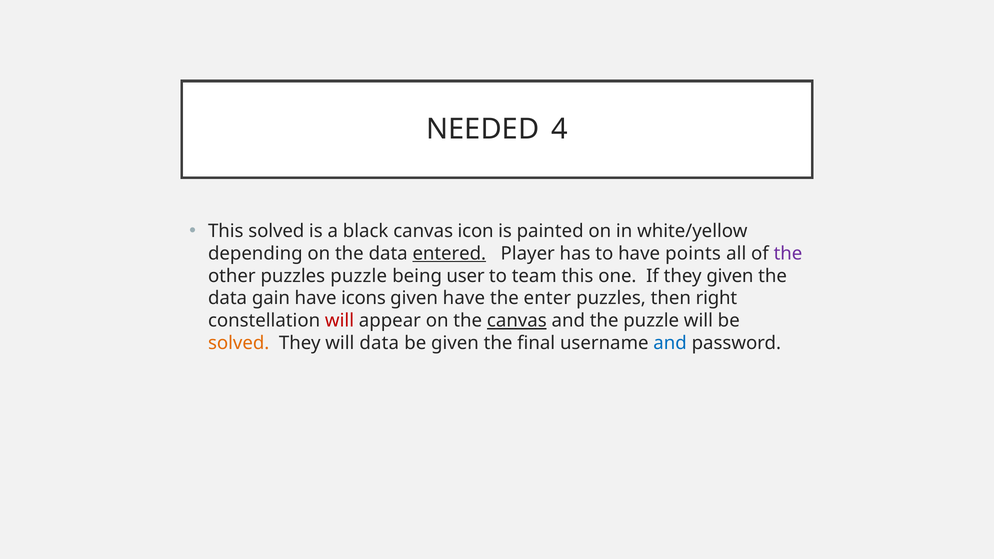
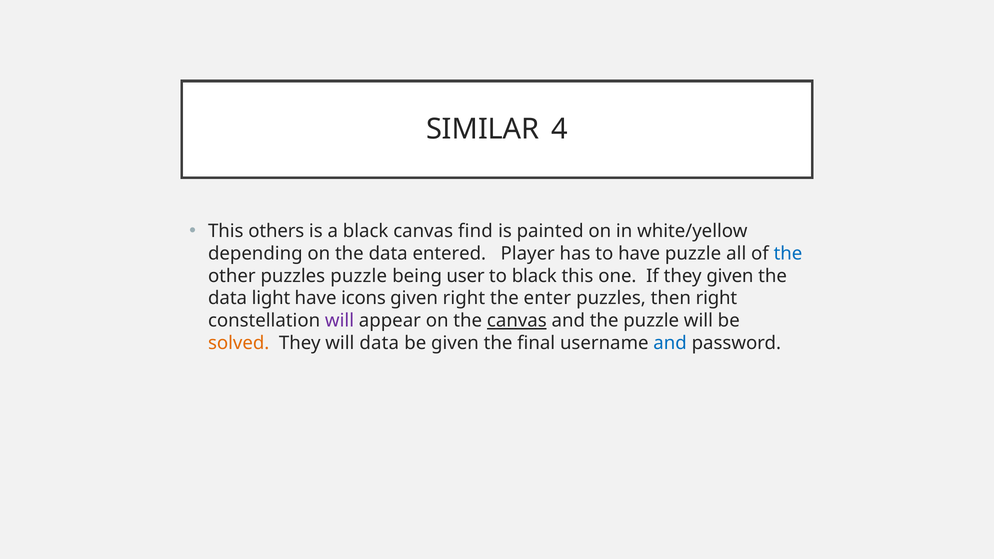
NEEDED: NEEDED -> SIMILAR (483, 129)
This solved: solved -> others (276, 231)
icon: icon -> find (475, 231)
entered underline: present -> none (449, 254)
have points: points -> puzzle (693, 254)
the colour: purple -> blue (788, 254)
to team: team -> black (534, 276)
gain: gain -> light (271, 298)
given have: have -> right (464, 298)
will colour: red -> purple (340, 321)
